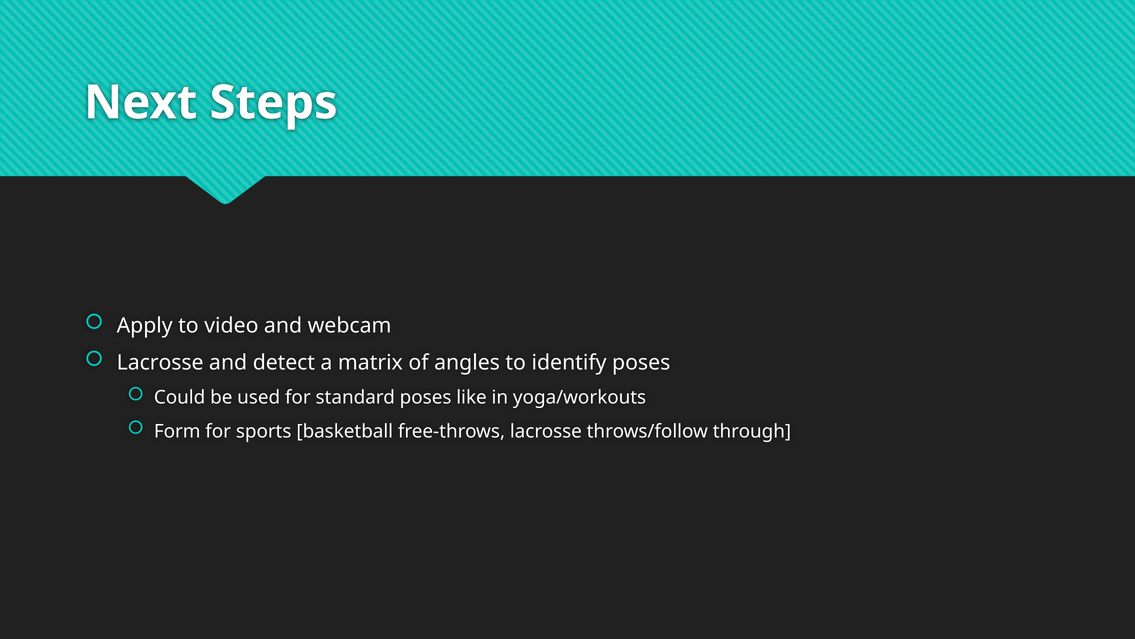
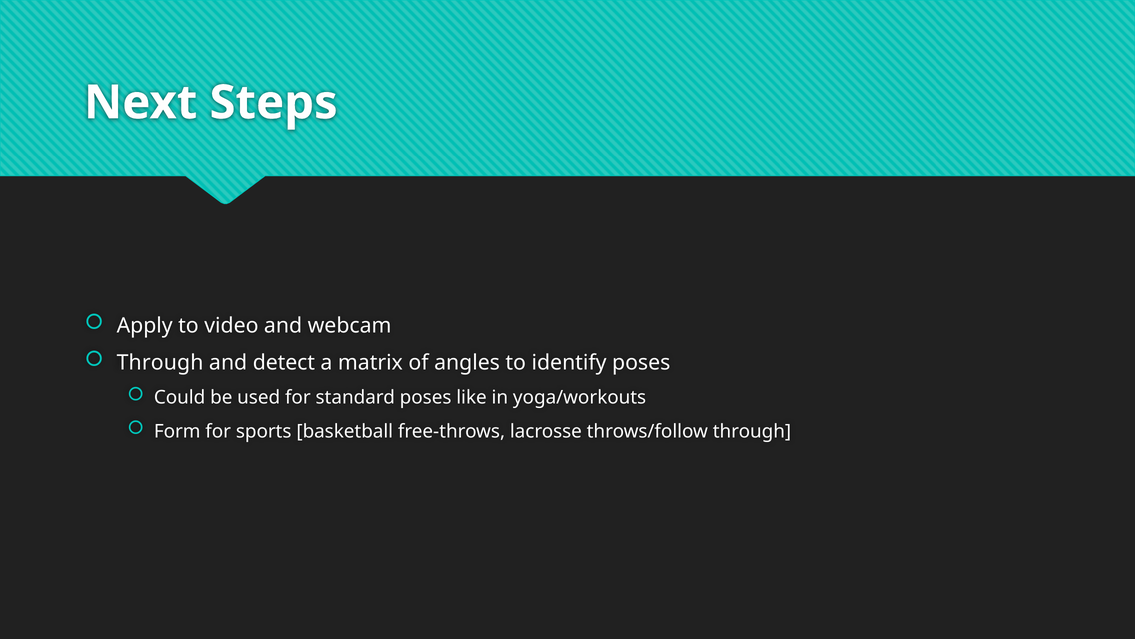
Lacrosse: Lacrosse -> Through (160, 362)
